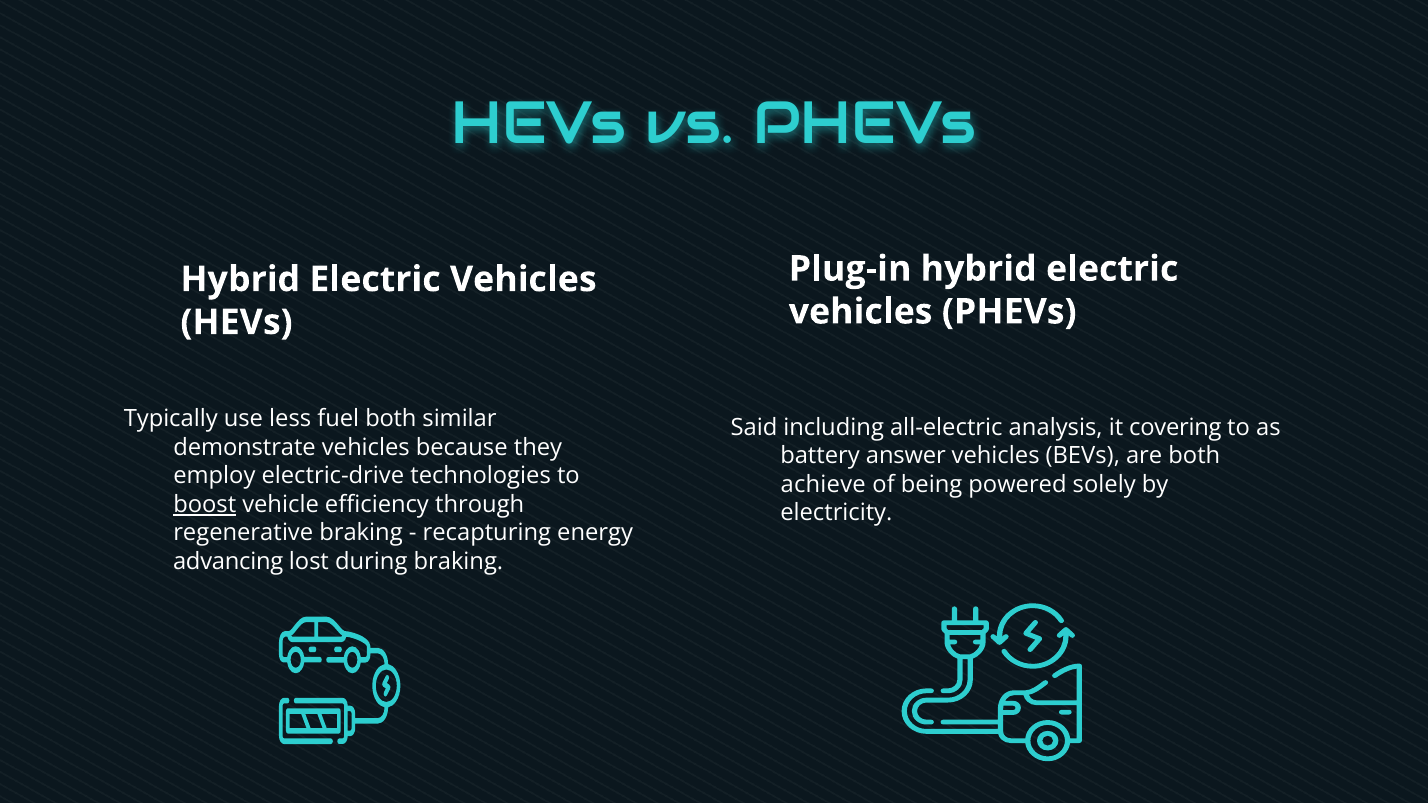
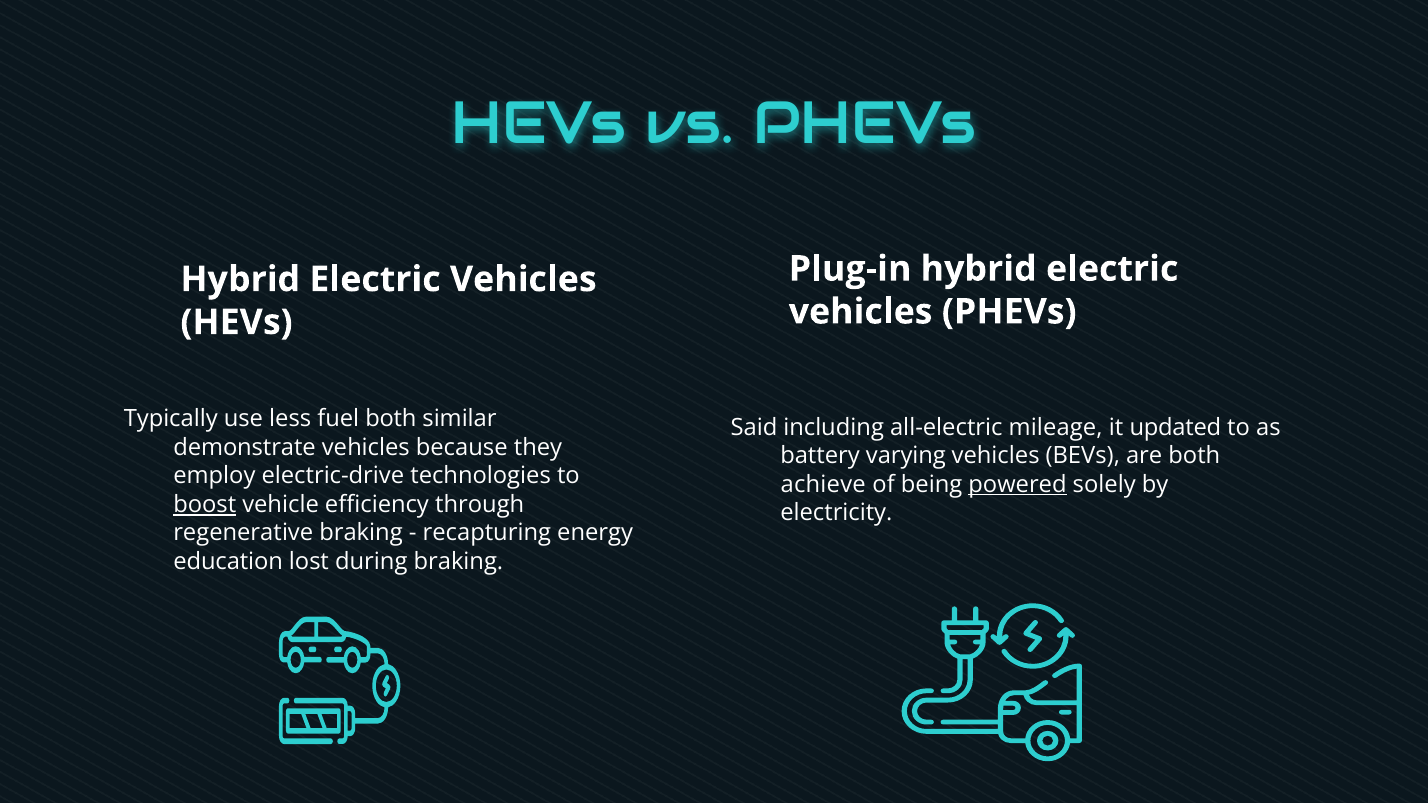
analysis: analysis -> mileage (1056, 428)
covering: covering -> updated (1175, 428)
answer: answer -> varying (906, 456)
powered underline: none -> present (1018, 485)
advancing: advancing -> education (228, 562)
